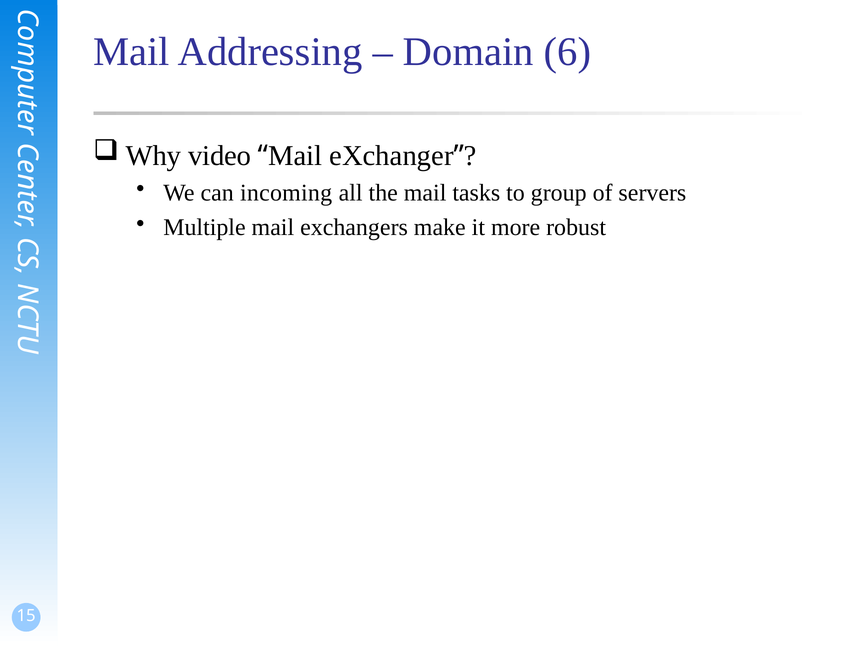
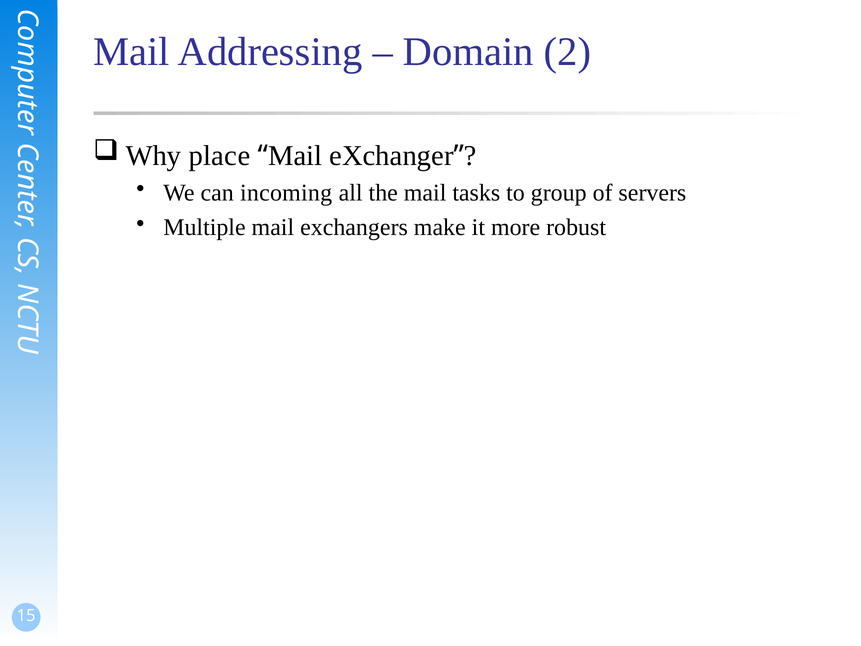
6: 6 -> 2 (567, 52)
video: video -> place (219, 156)
